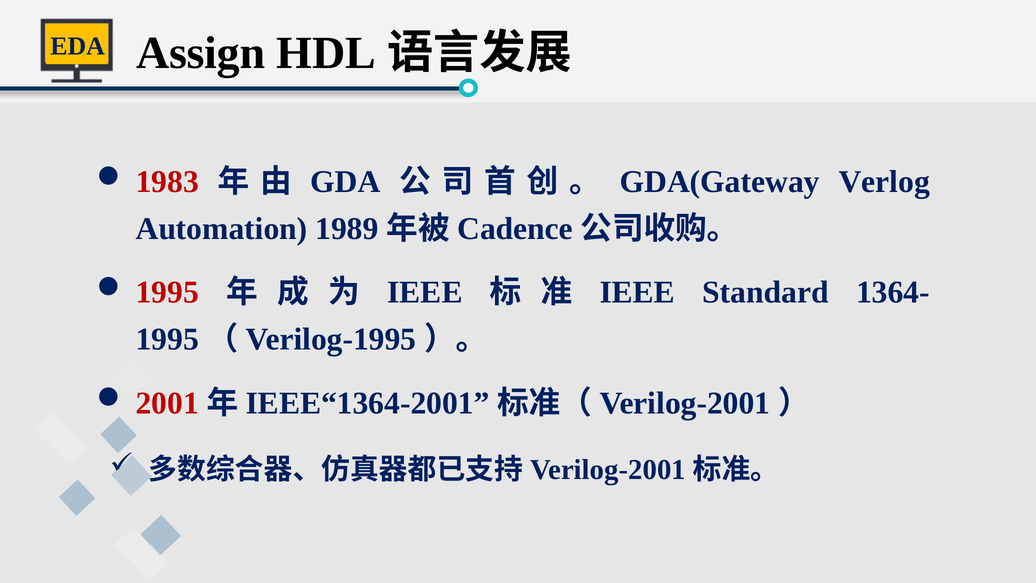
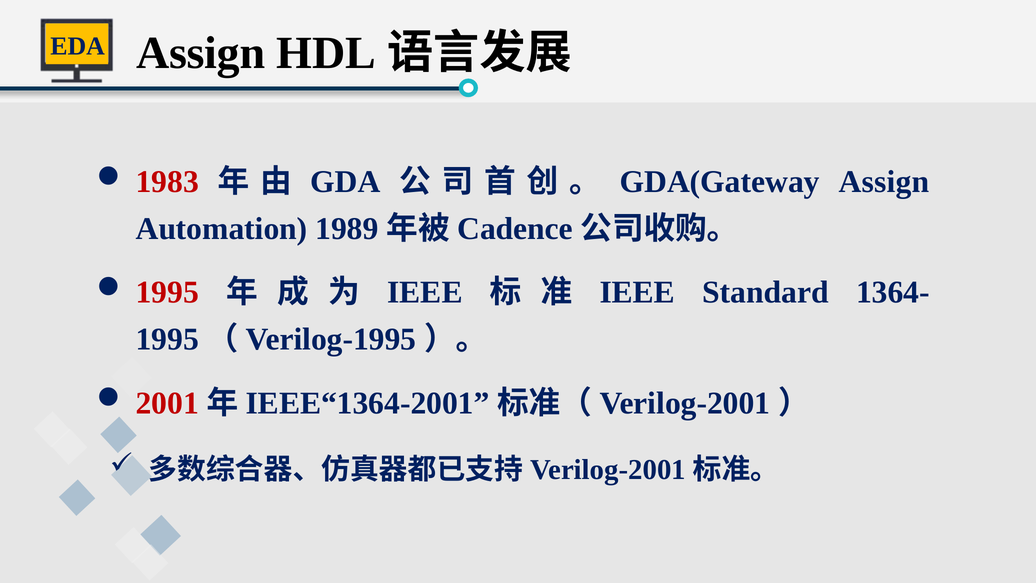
Verlog: Verlog -> Assign (884, 182)
